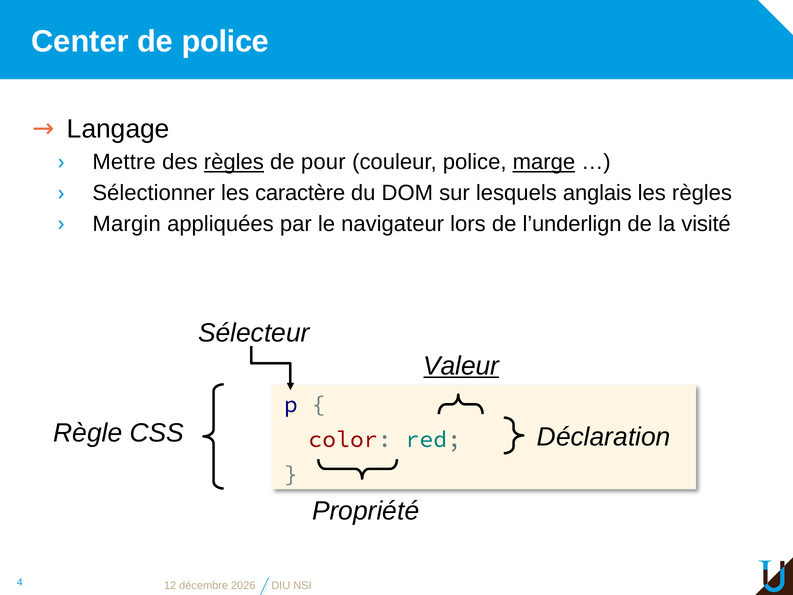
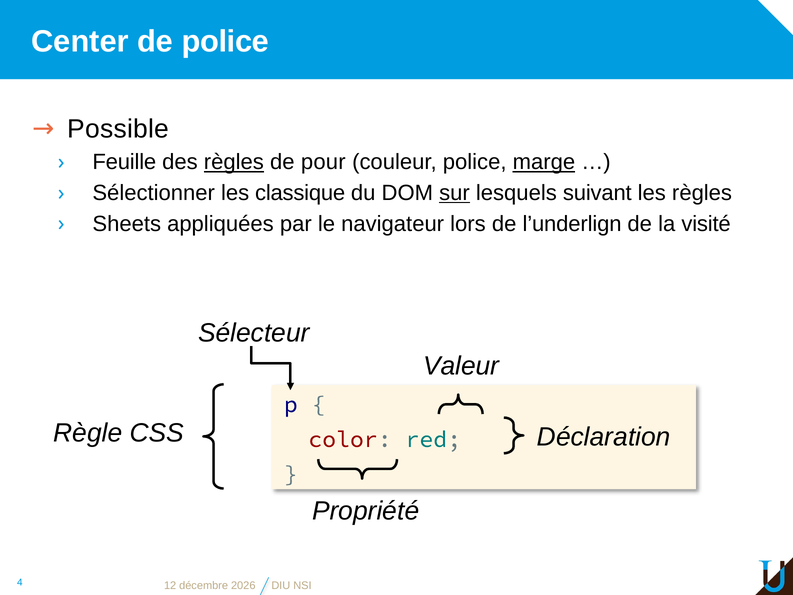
Langage: Langage -> Possible (118, 129)
Mettre: Mettre -> Feuille (124, 162)
caractère: caractère -> classique (300, 193)
sur underline: none -> present (454, 193)
anglais: anglais -> suivant (597, 193)
Margin: Margin -> Sheets (127, 224)
Valeur underline: present -> none (461, 366)
